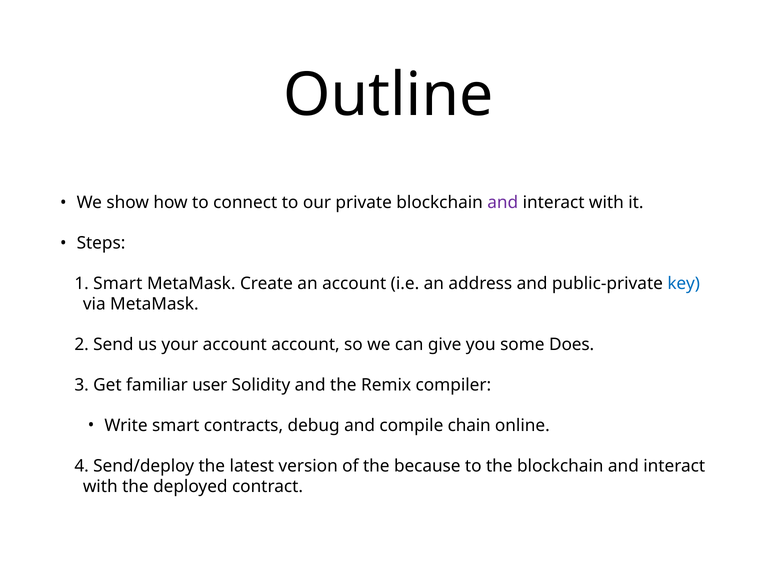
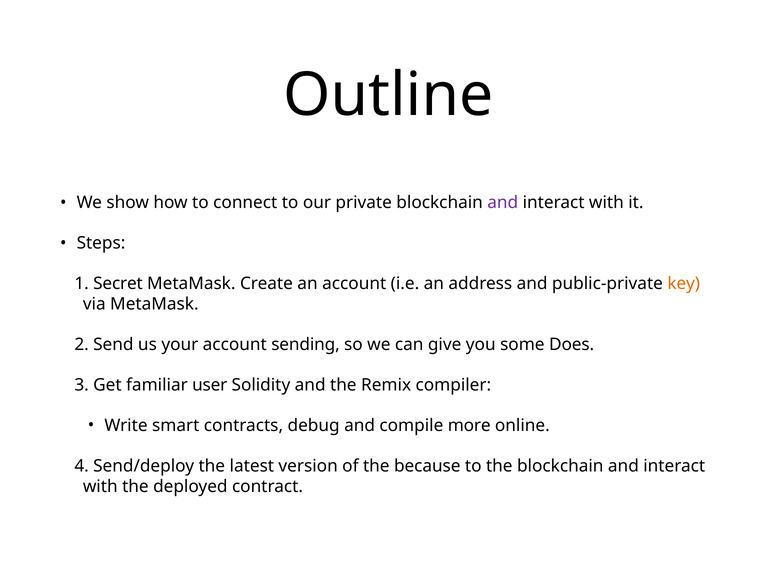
Smart: Smart -> Secret (118, 283)
key colour: blue -> orange (684, 283)
account account: account -> sending (306, 344)
chain: chain -> more (469, 425)
